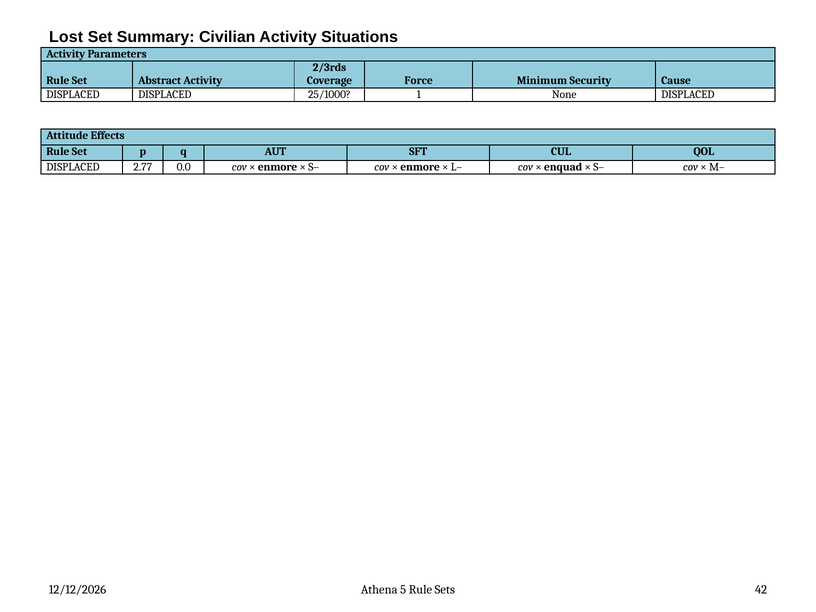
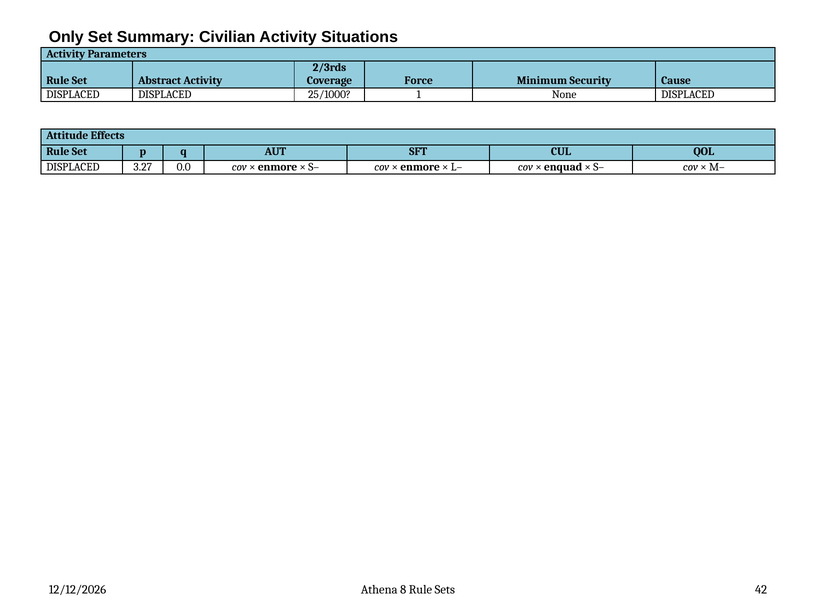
Lost: Lost -> Only (66, 37)
2.77: 2.77 -> 3.27 (143, 167)
5: 5 -> 8 (403, 590)
